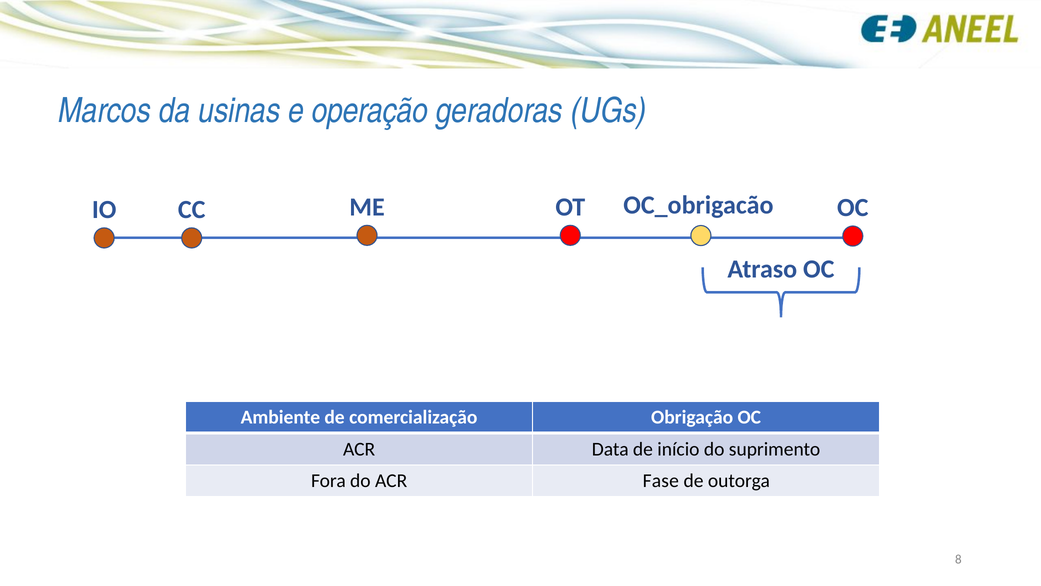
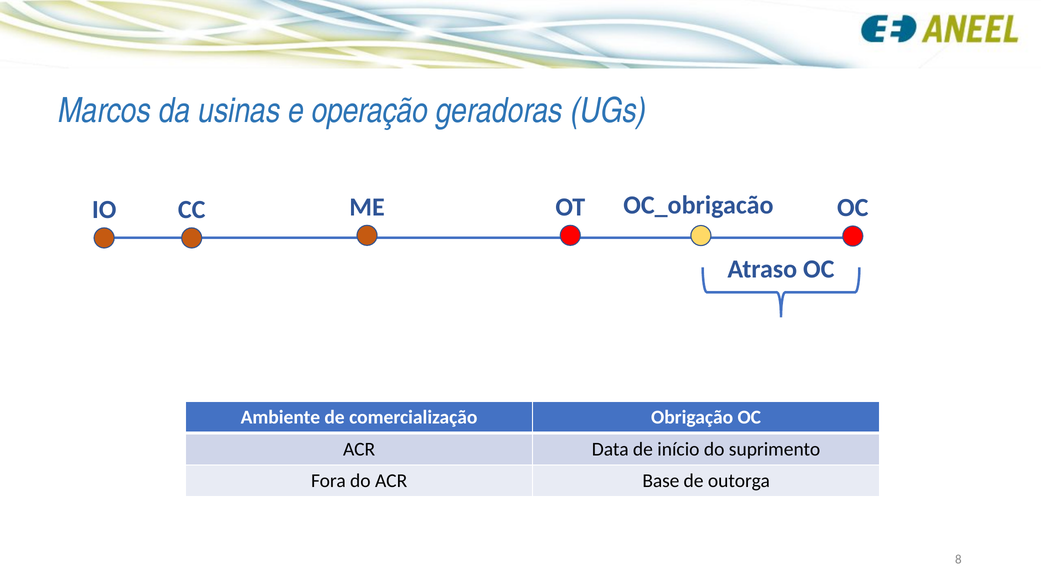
Fase: Fase -> Base (661, 481)
